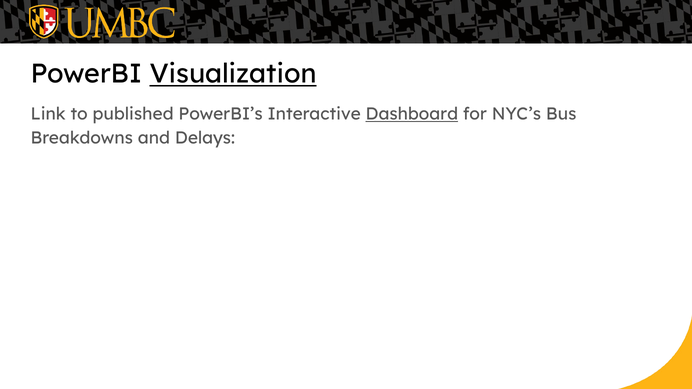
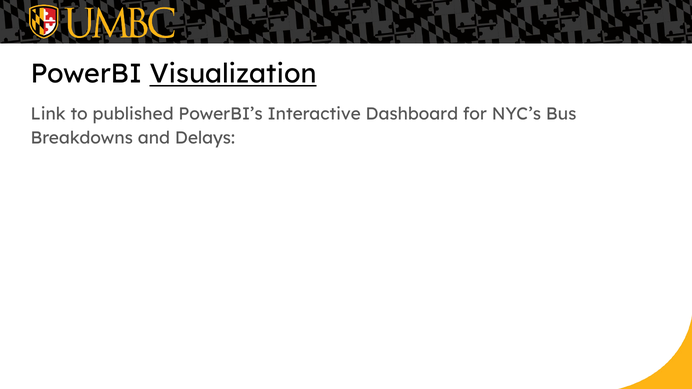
Dashboard underline: present -> none (412, 114)
